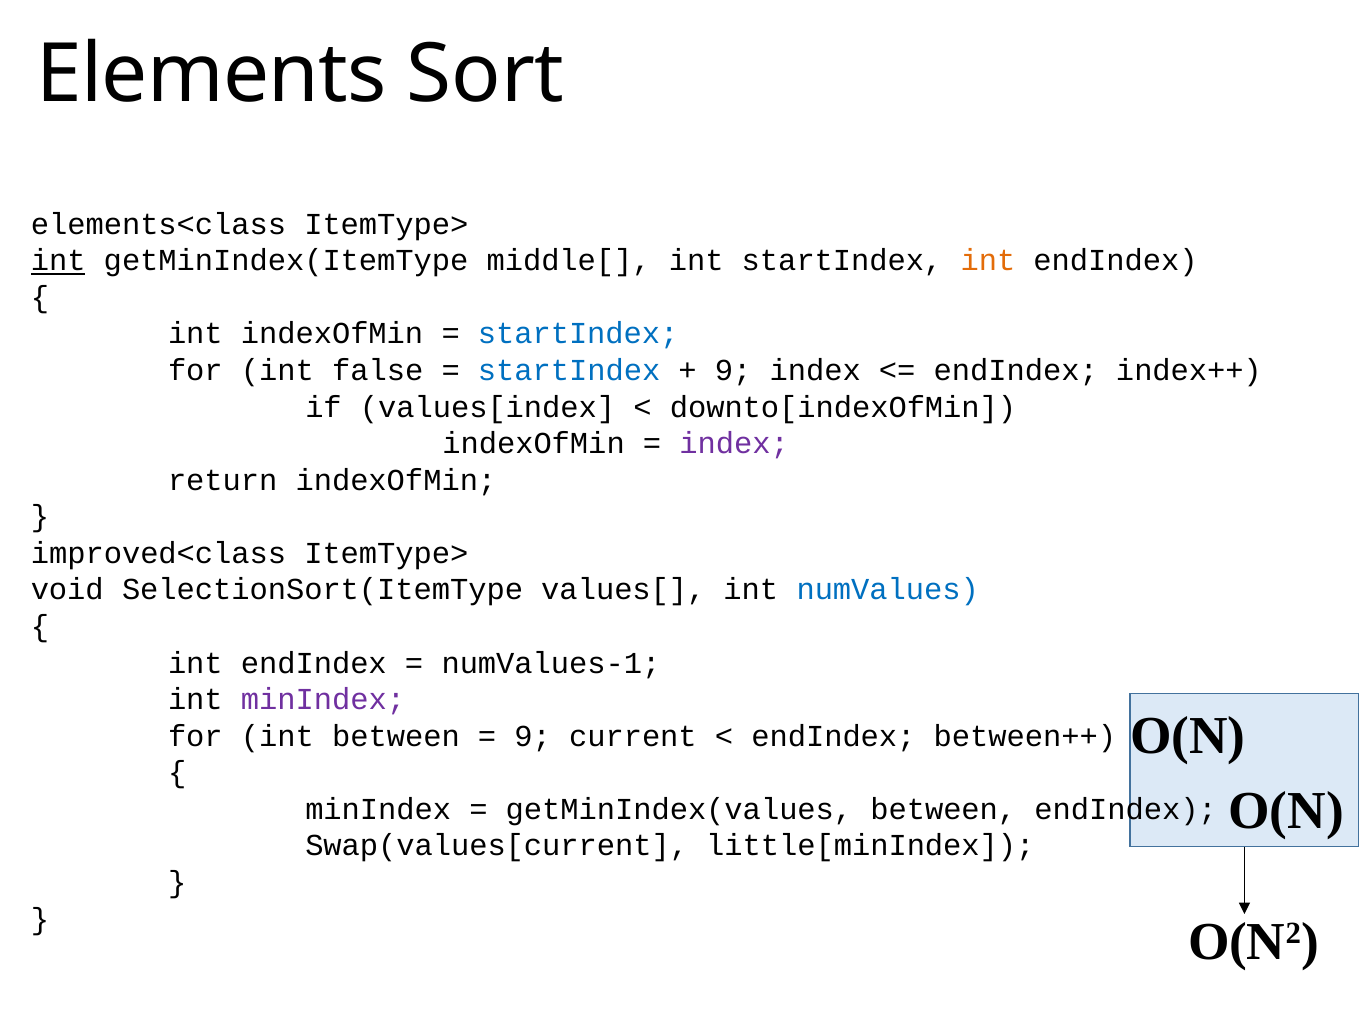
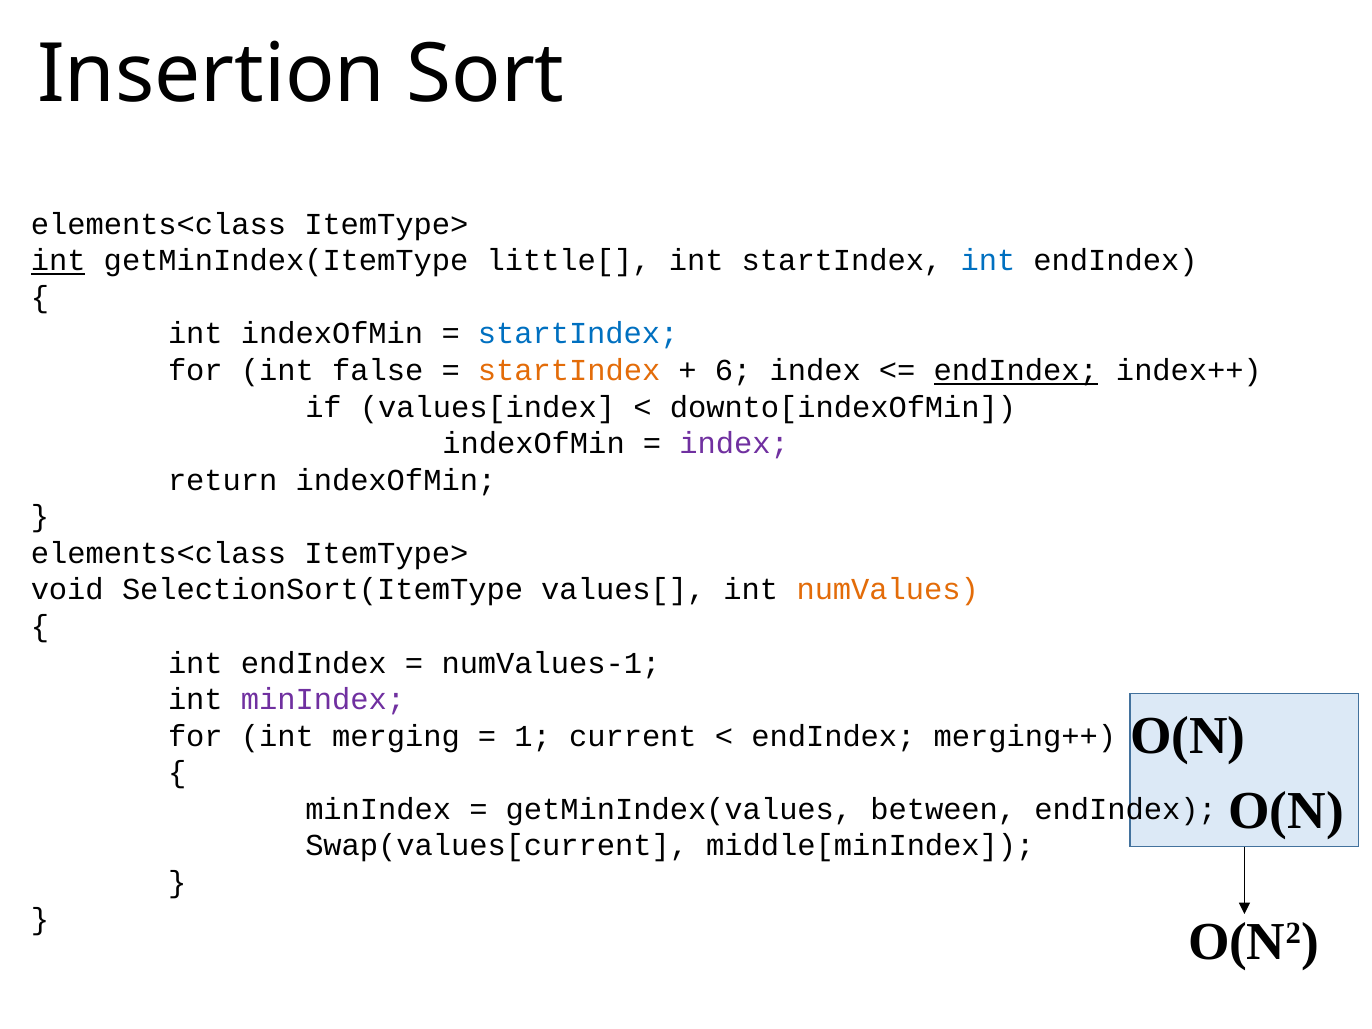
Elements: Elements -> Insertion (211, 75)
middle[: middle[ -> little[ (569, 261)
int colour: orange -> blue (988, 261)
startIndex colour: blue -> orange (569, 370)
9: 9 -> 6 (733, 370)
endIndex underline: none -> present (1016, 370)
improved<class: improved<class -> elements<class (159, 553)
numValues colour: blue -> orange (888, 590)
int between: between -> merging (396, 736)
9: 9 -> 1 (533, 736)
between++: between++ -> merging++ (1025, 736)
little[minIndex: little[minIndex -> middle[minIndex (870, 846)
